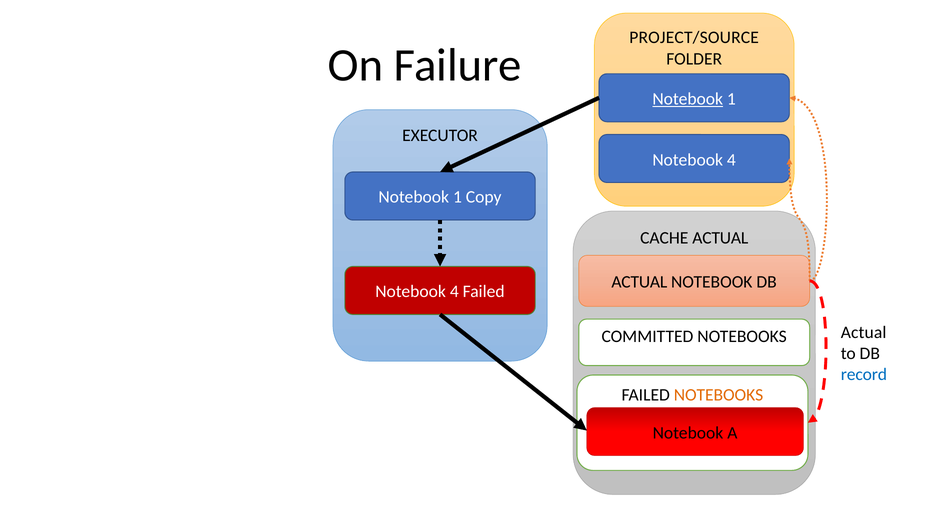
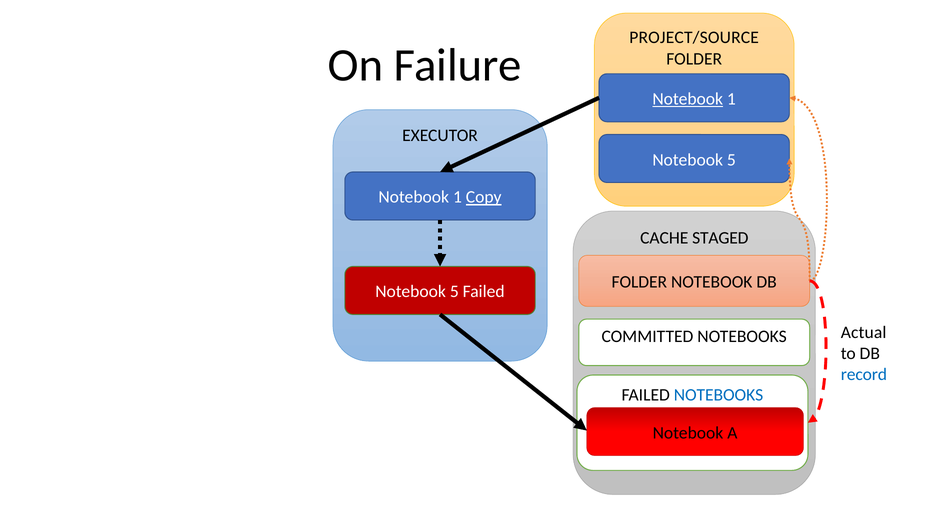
4: 4 -> 5 (731, 160)
Copy underline: none -> present (484, 197)
CACHE ACTUAL: ACTUAL -> STAGED (720, 238)
ACTUAL: ACTUAL -> FOLDER (639, 282)
4: 4 -> 5 (454, 292)
NOTEBOOKS colour: orange -> blue (719, 395)
